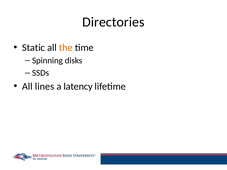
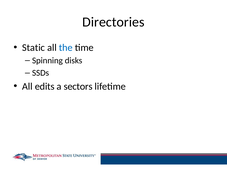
the colour: orange -> blue (66, 48)
lines: lines -> edits (45, 86)
latency: latency -> sectors (78, 86)
